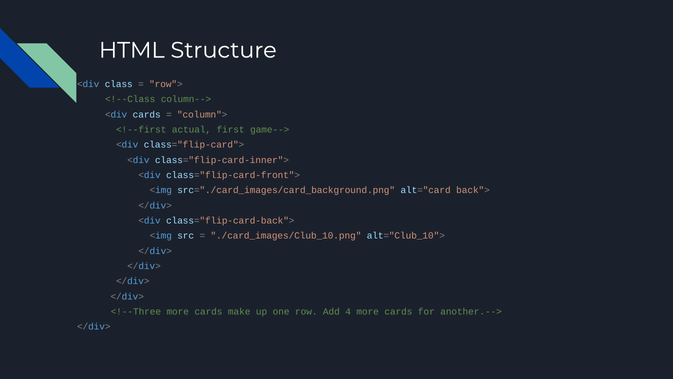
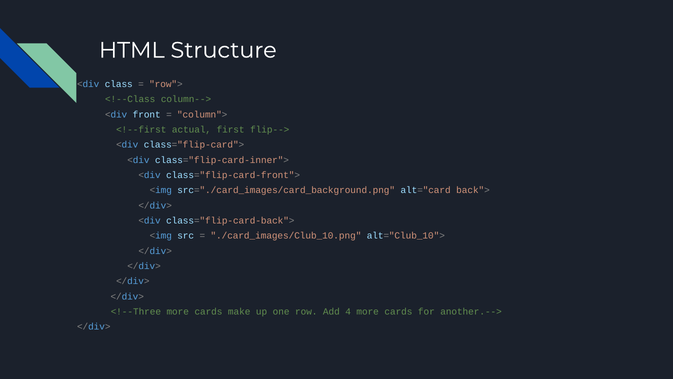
<div cards: cards -> front (147, 114)
game-->: game--> -> flip--> (270, 129)
